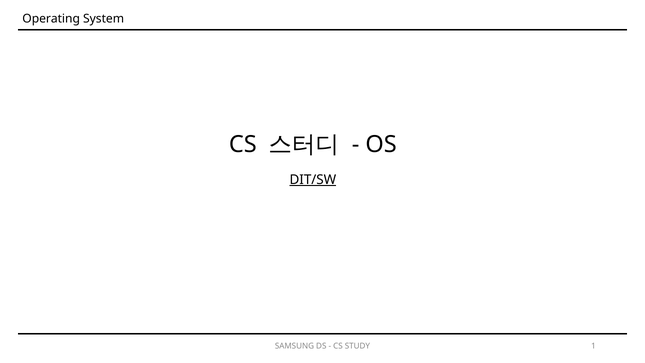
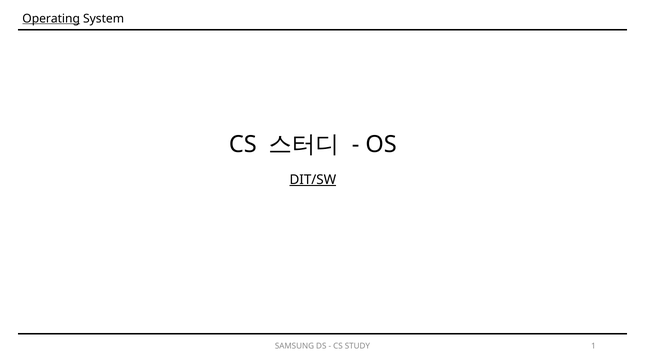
Operating underline: none -> present (51, 19)
